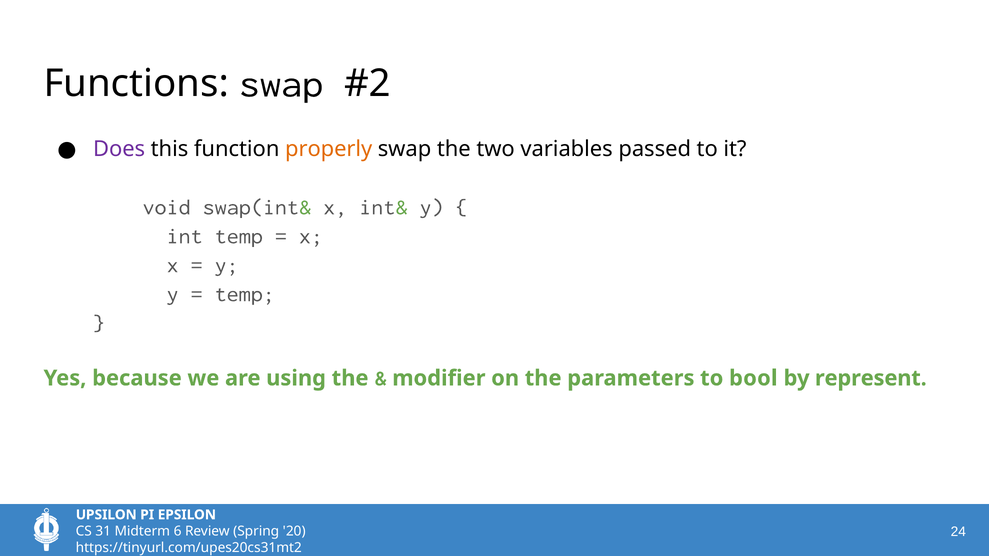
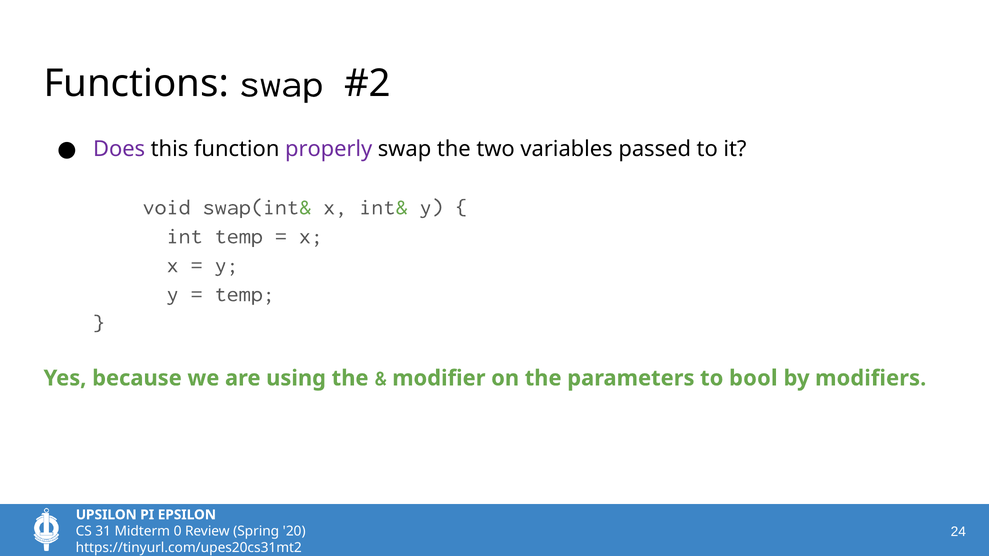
properly colour: orange -> purple (329, 149)
represent: represent -> modifiers (871, 378)
6: 6 -> 0 (178, 532)
